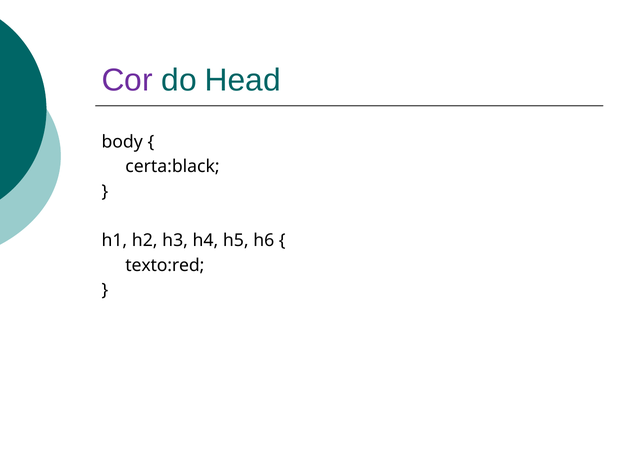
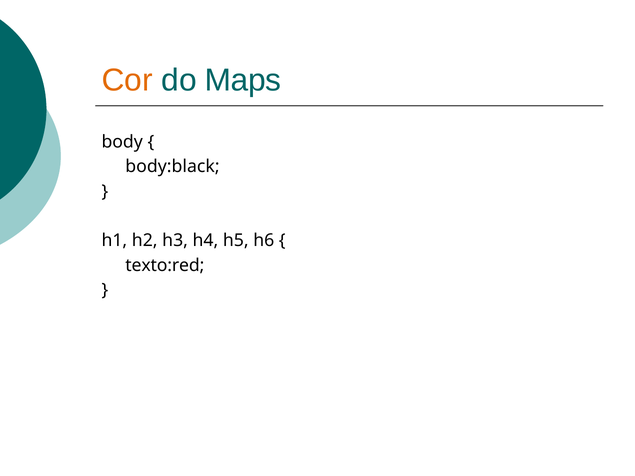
Cor colour: purple -> orange (127, 80)
Head: Head -> Maps (243, 80)
certa:black: certa:black -> body:black (172, 167)
